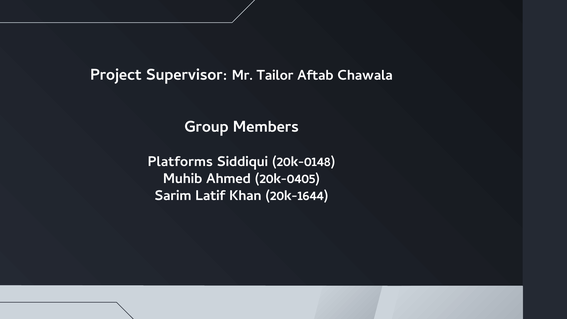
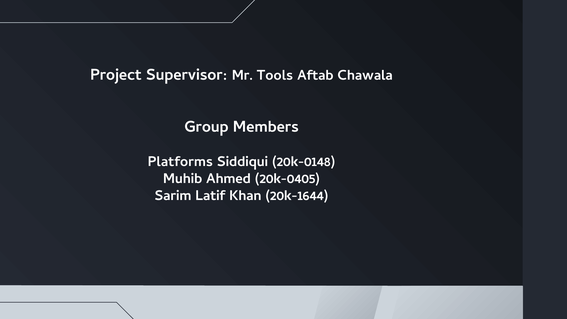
Tailor: Tailor -> Tools (275, 75)
